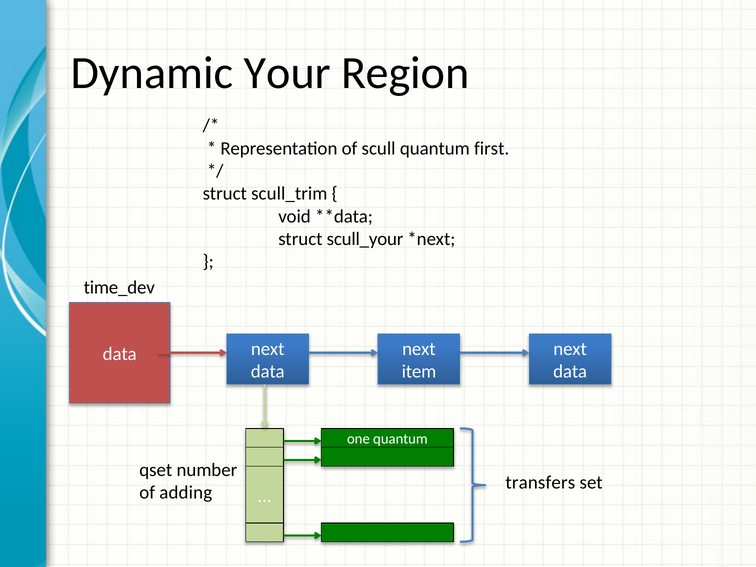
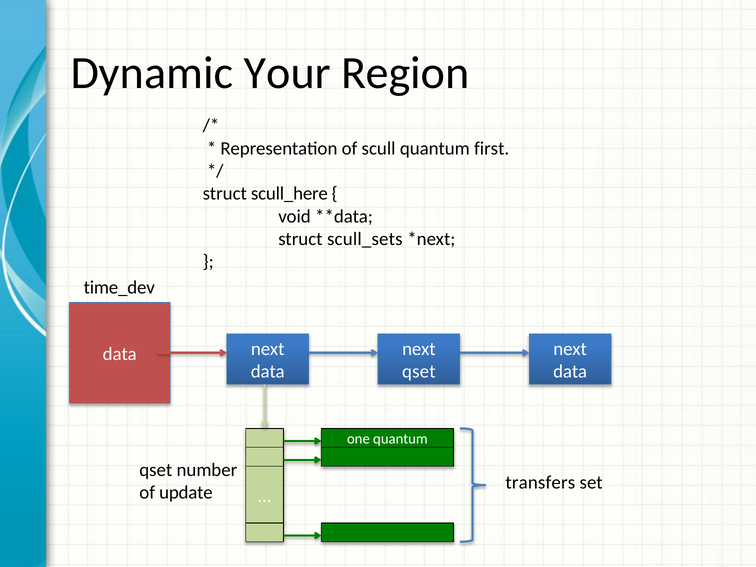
scull_trim: scull_trim -> scull_here (289, 194)
scull_your: scull_your -> scull_sets (365, 239)
item: item -> qset (419, 372)
adding: adding -> update (186, 493)
